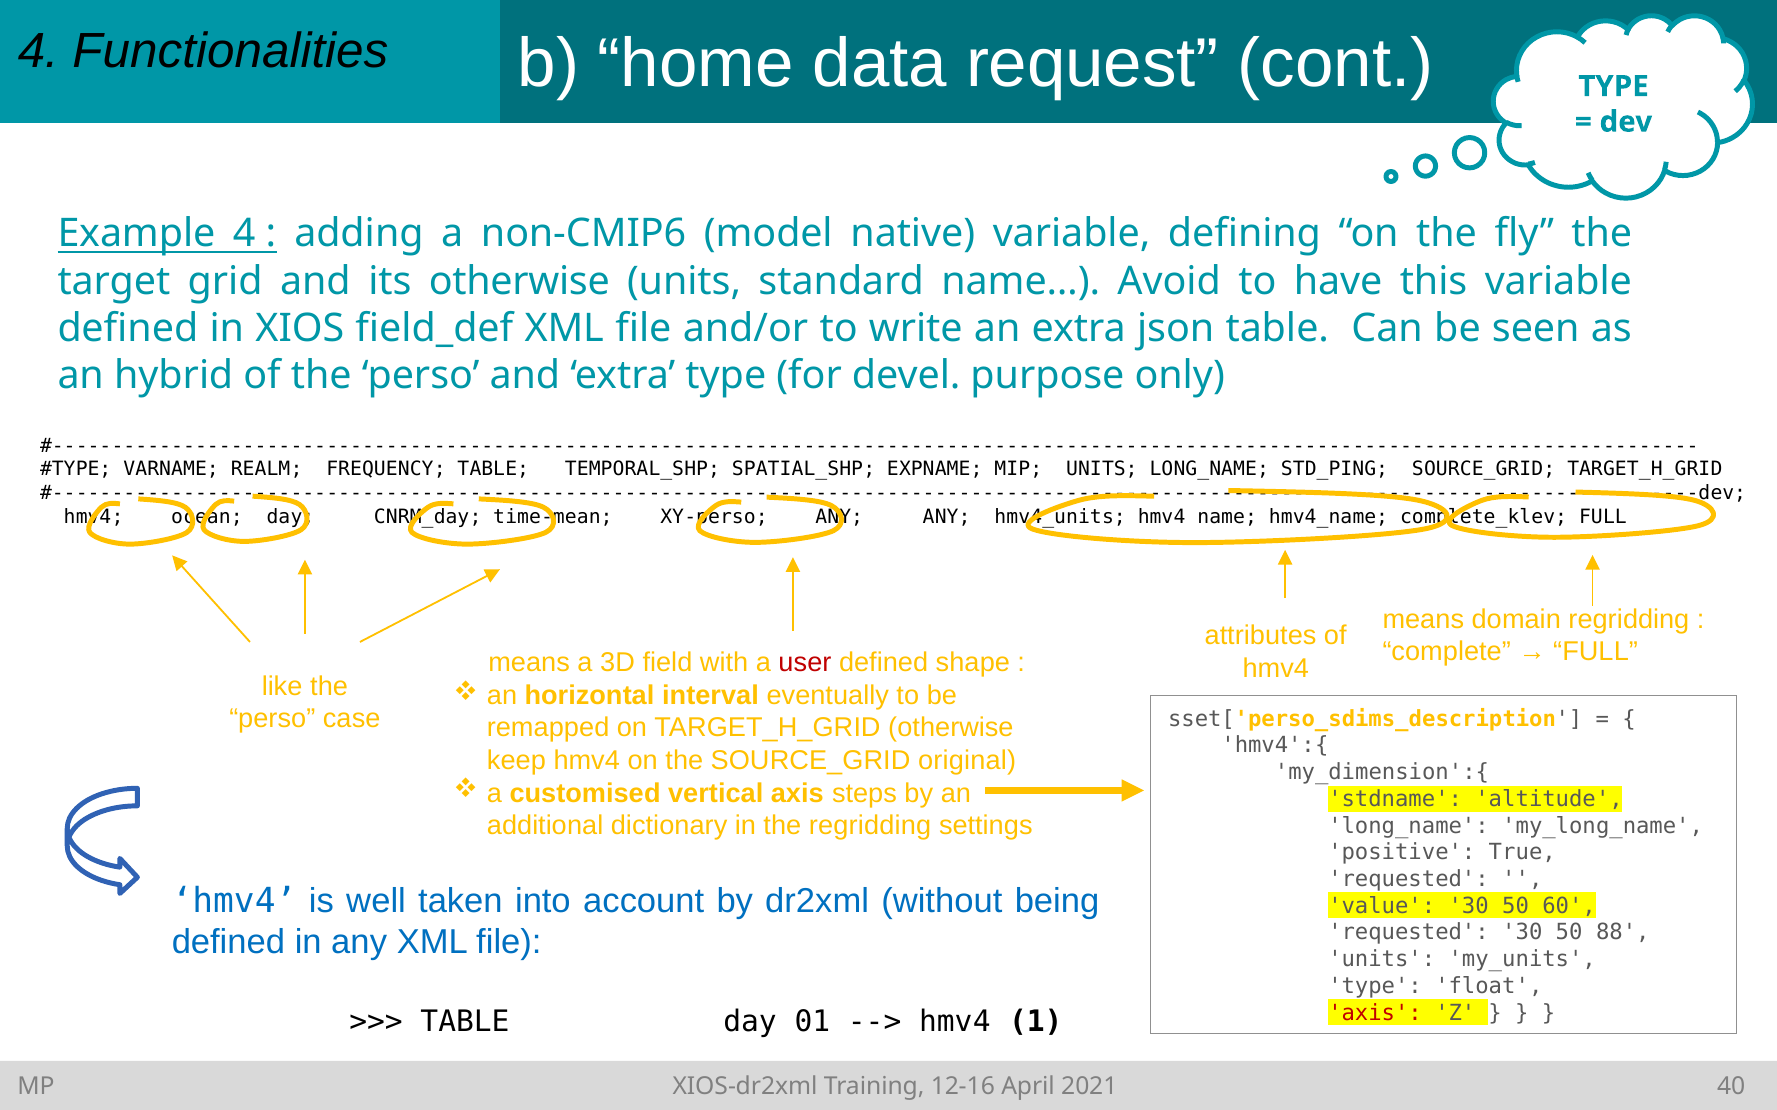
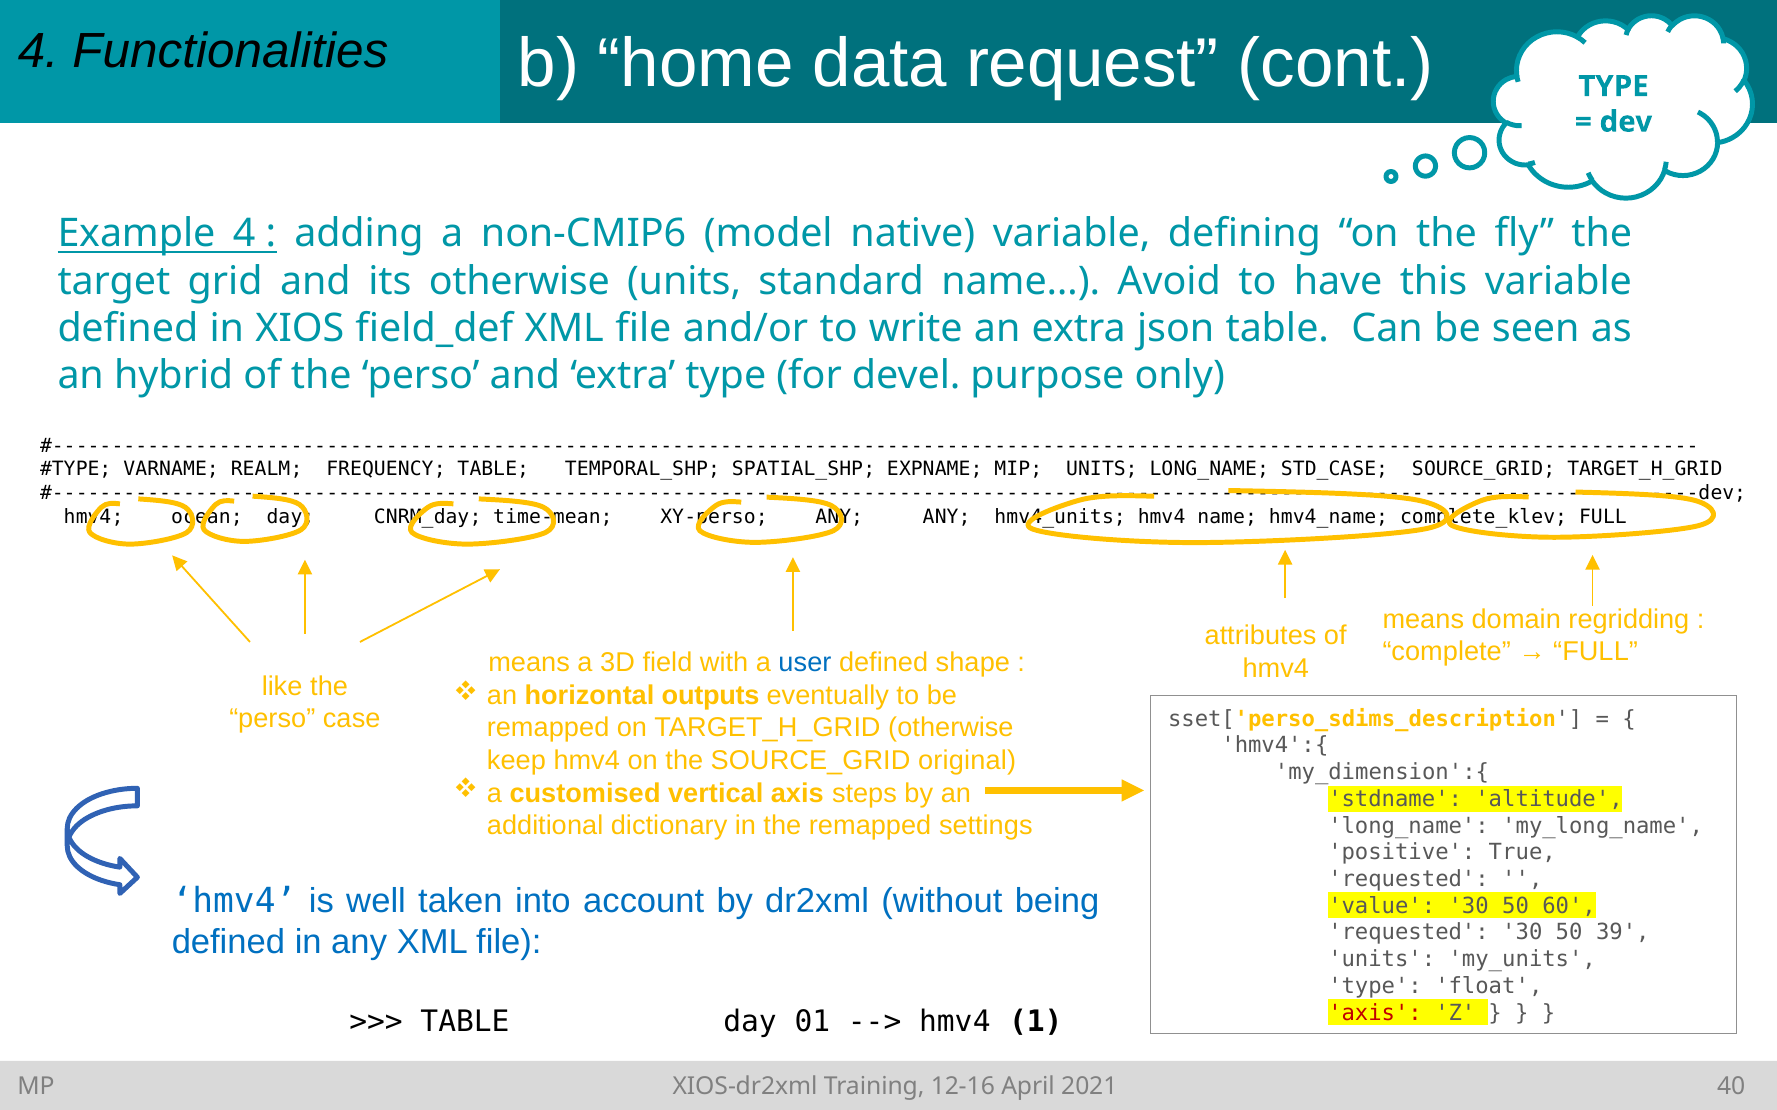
STD_PING: STD_PING -> STD_CASE (1335, 470)
user colour: red -> blue (805, 663)
interval: interval -> outputs (711, 696)
the regridding: regridding -> remapped (870, 826)
88: 88 -> 39 (1623, 933)
